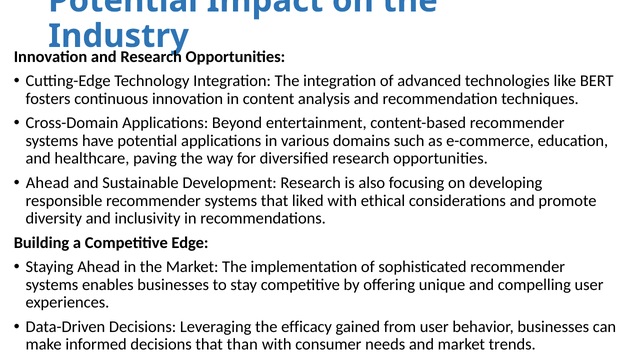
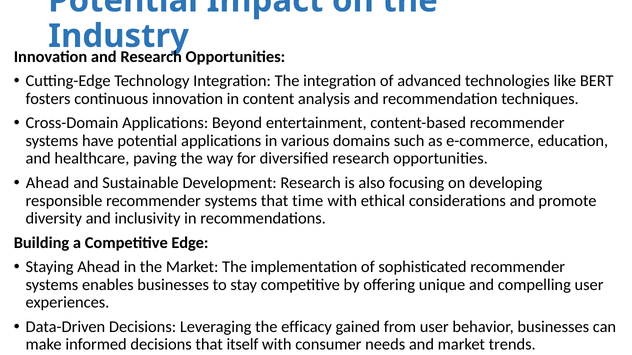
liked: liked -> time (308, 201)
than: than -> itself (242, 345)
